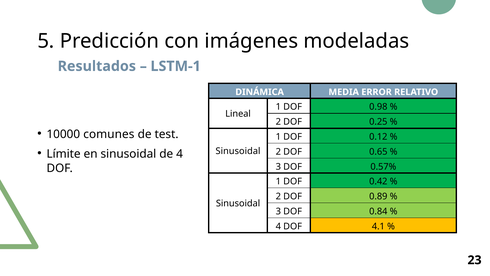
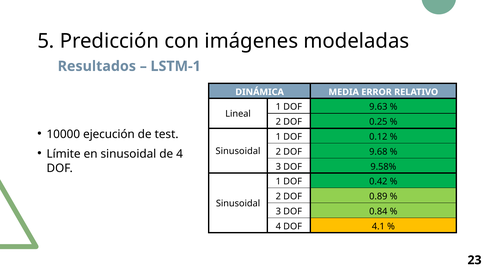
0.98: 0.98 -> 9.63 (378, 107)
comunes: comunes -> ejecución (109, 134)
0.65: 0.65 -> 9.68 (378, 152)
0.57%: 0.57% -> 9.58% (383, 166)
